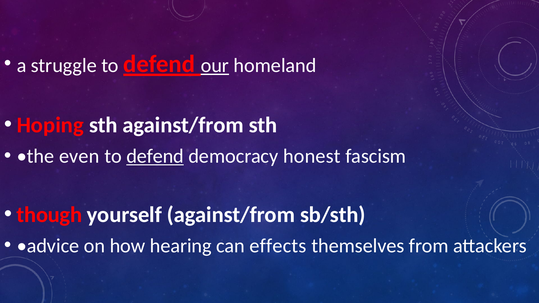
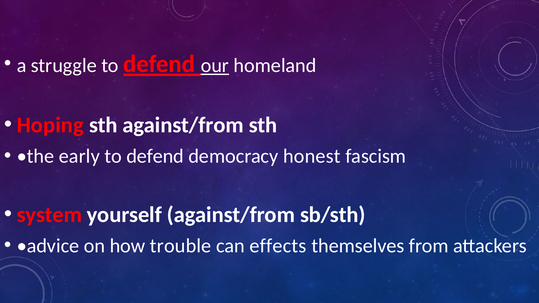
even: even -> early (79, 156)
defend underline: present -> none (155, 156)
though: though -> system (49, 215)
hearing: hearing -> trouble (181, 246)
